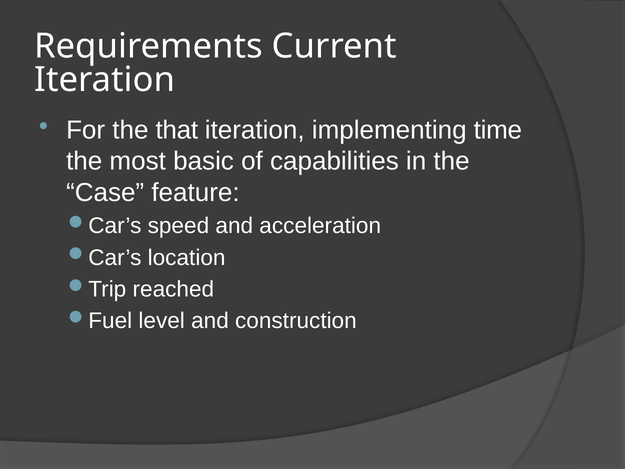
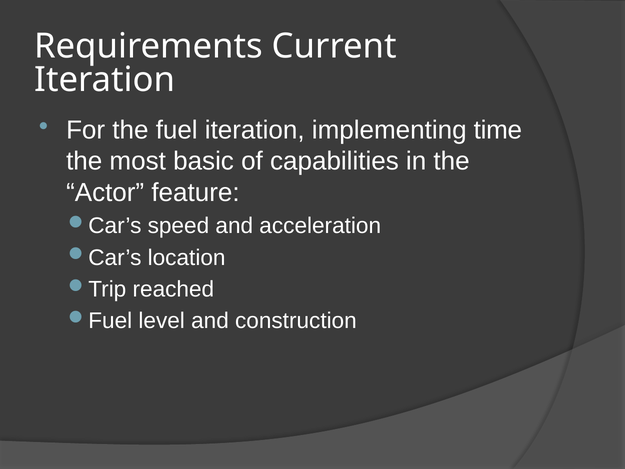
that: that -> fuel (177, 130)
Case: Case -> Actor (105, 192)
